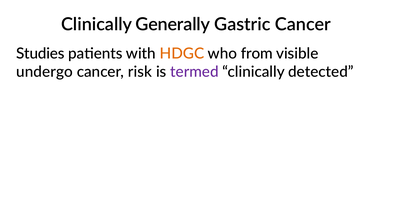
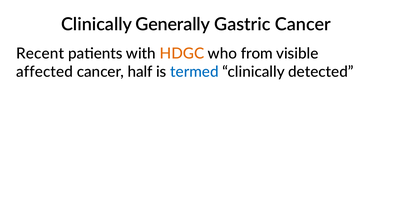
Studies: Studies -> Recent (40, 53)
undergo: undergo -> affected (44, 72)
risk: risk -> half (140, 72)
termed colour: purple -> blue (194, 72)
